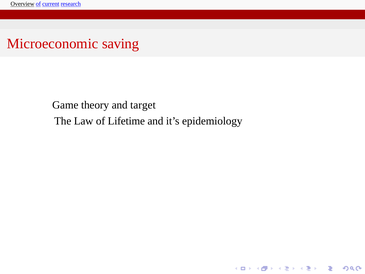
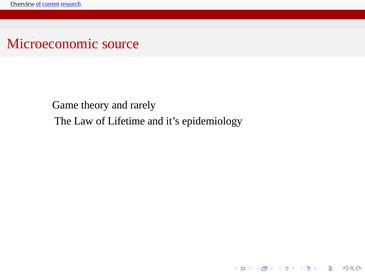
saving: saving -> source (121, 44)
target: target -> rarely (143, 105)
